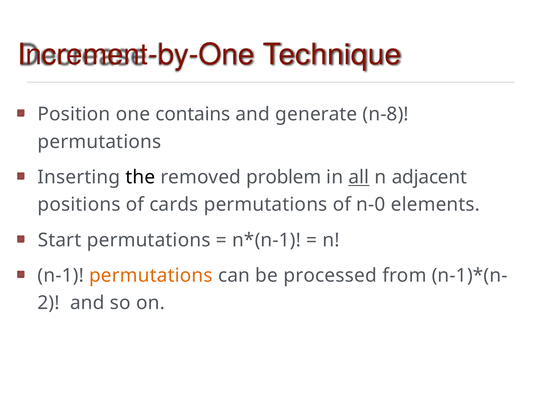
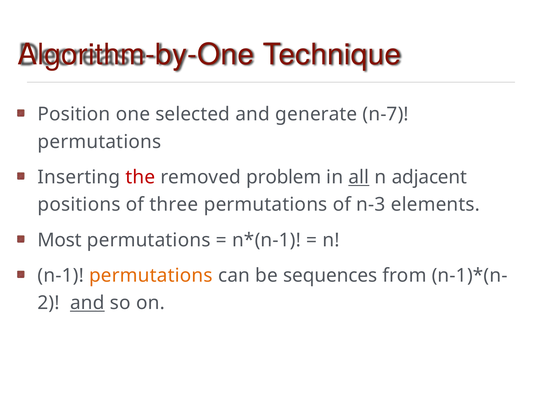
Increment-by-One: Increment-by-One -> Algorithm-by-One (136, 55)
contains: contains -> selected (193, 114)
n-8: n-8 -> n-7 (386, 114)
the colour: black -> red (140, 177)
cards: cards -> three (174, 204)
n-0: n-0 -> n-3 (371, 204)
Start: Start -> Most (60, 240)
processed: processed -> sequences (330, 275)
and underline: none -> present (87, 303)
